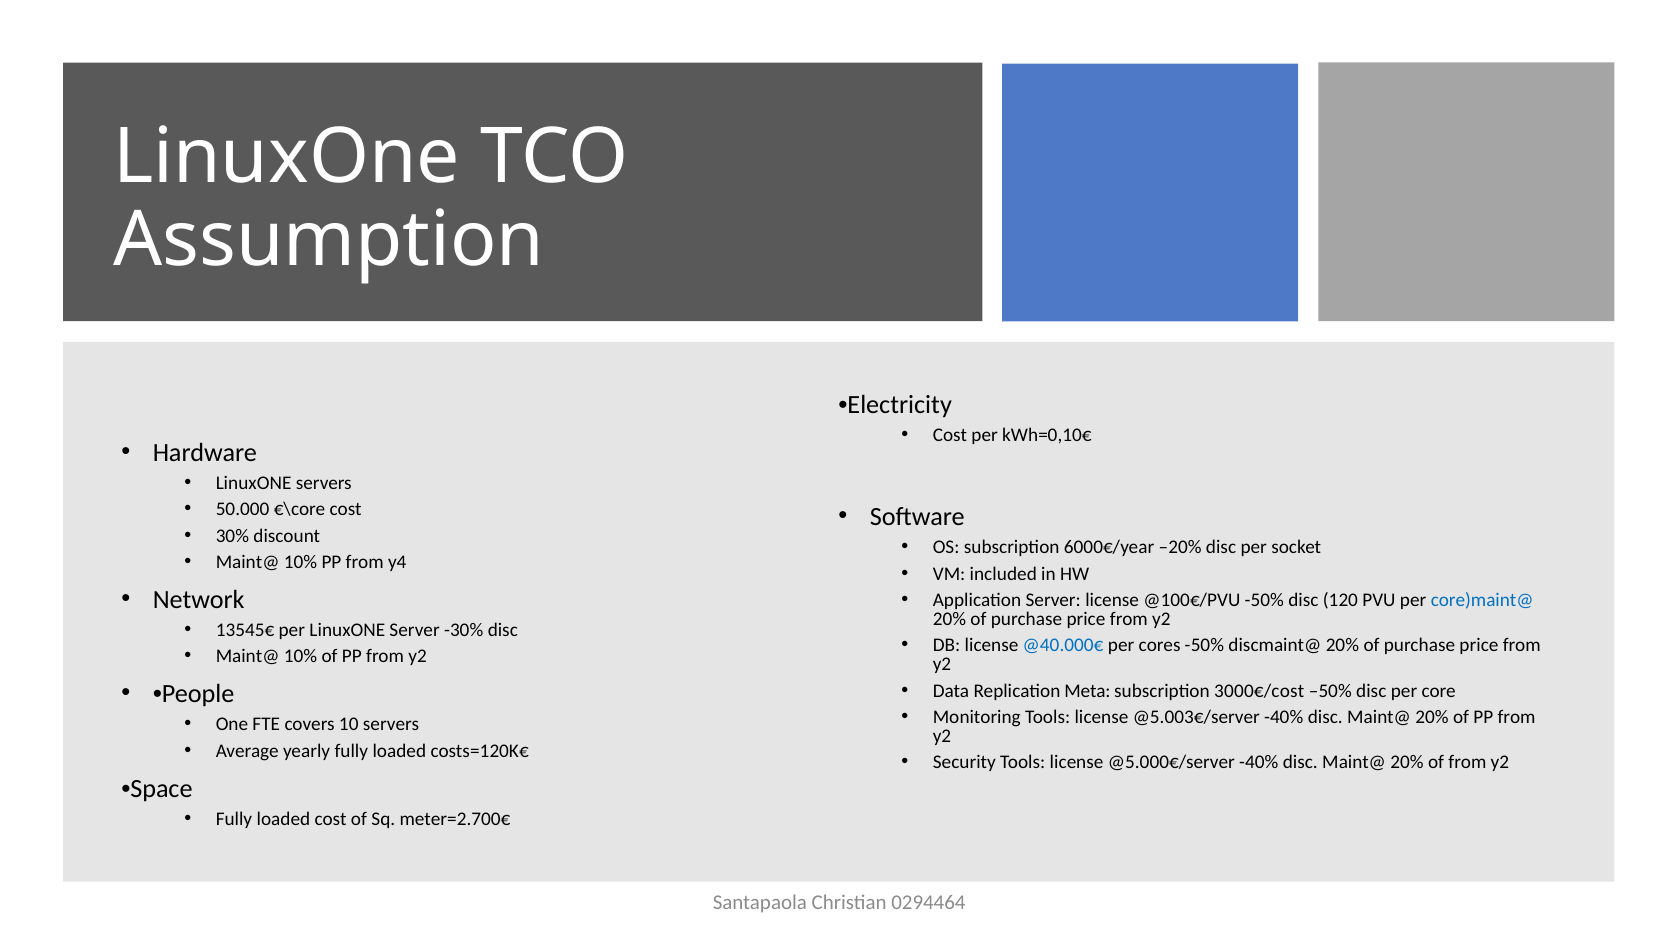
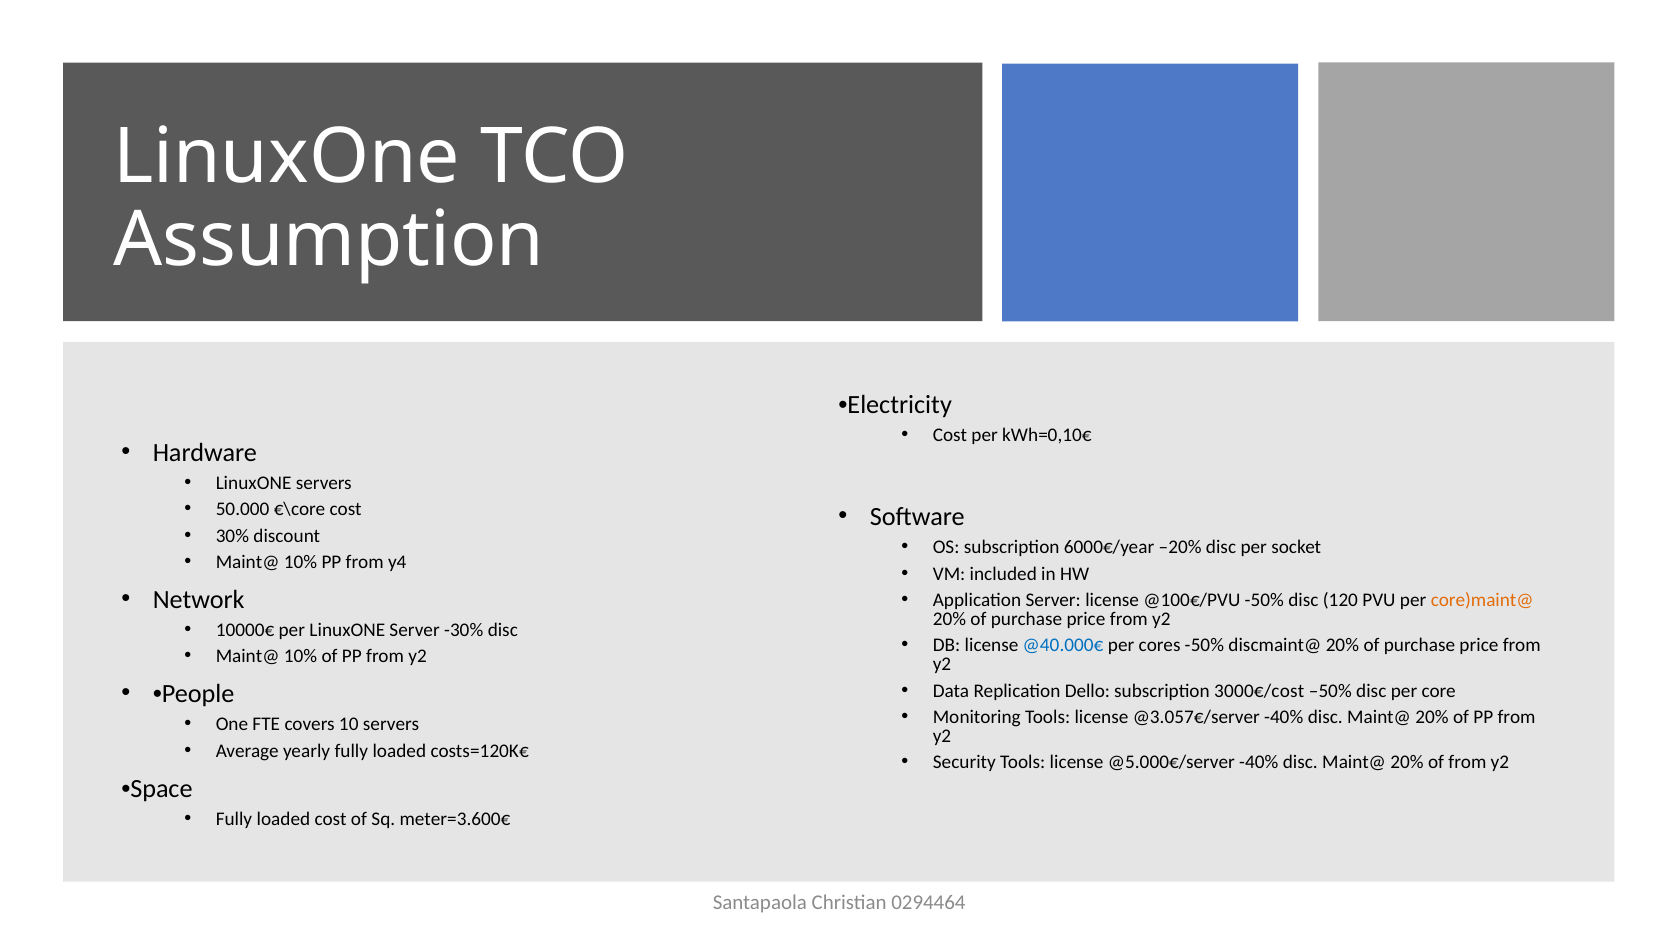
core)maint@ colour: blue -> orange (1482, 600)
13545€: 13545€ -> 10000€ (245, 630)
Meta: Meta -> Dello (1087, 690)
@5.003€/server: @5.003€/server -> @3.057€/server (1196, 717)
meter=2.700€: meter=2.700€ -> meter=3.600€ (455, 818)
